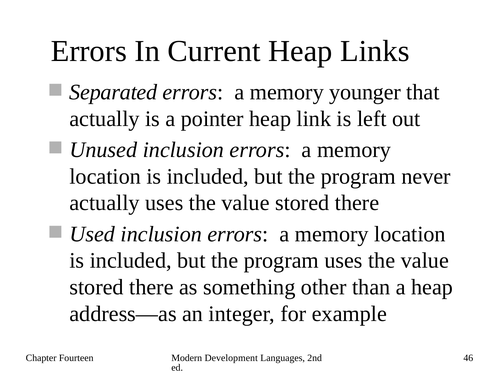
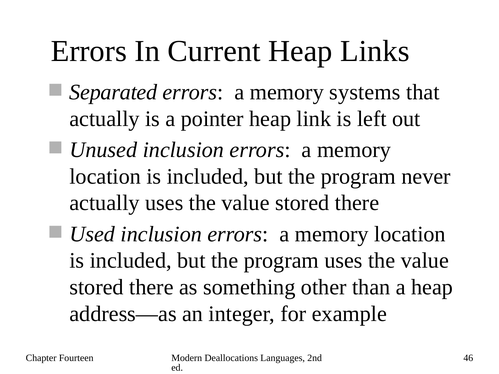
younger: younger -> systems (365, 92)
Development: Development -> Deallocations (231, 358)
